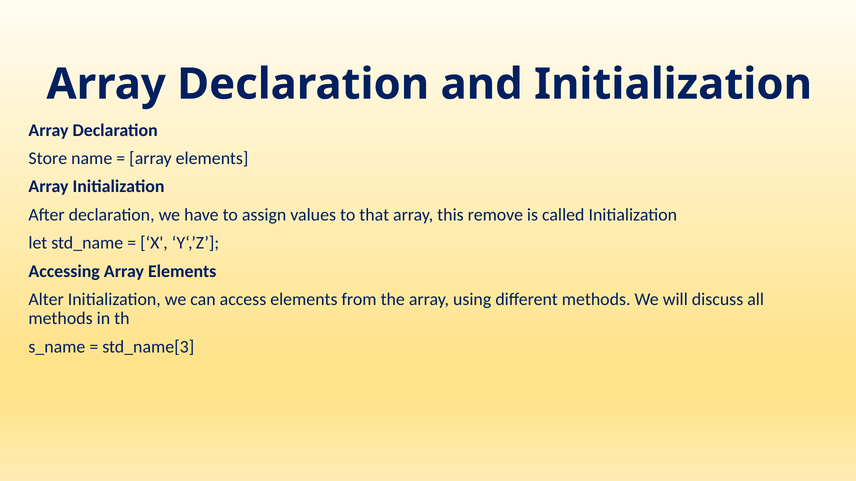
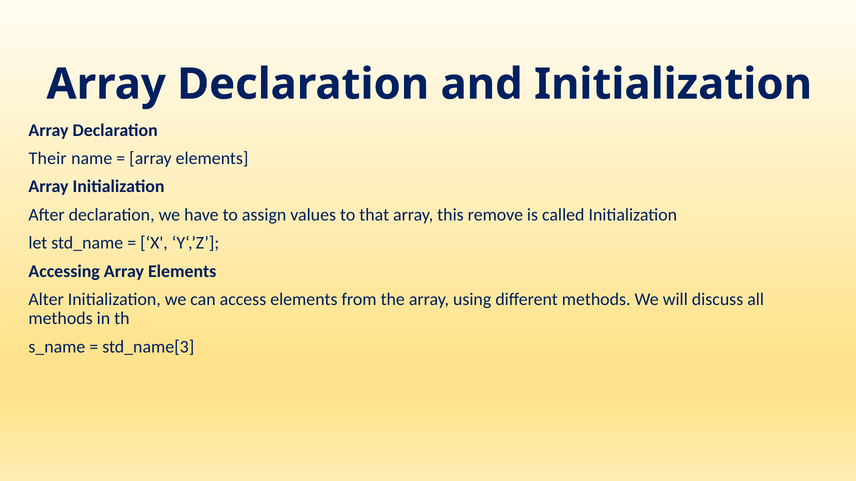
Store: Store -> Their (48, 159)
